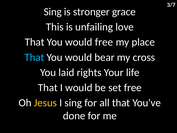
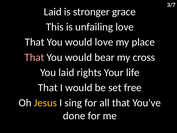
Sing: Sing -> Laid (53, 12)
would free: free -> love (104, 42)
That colour: light blue -> pink (34, 57)
